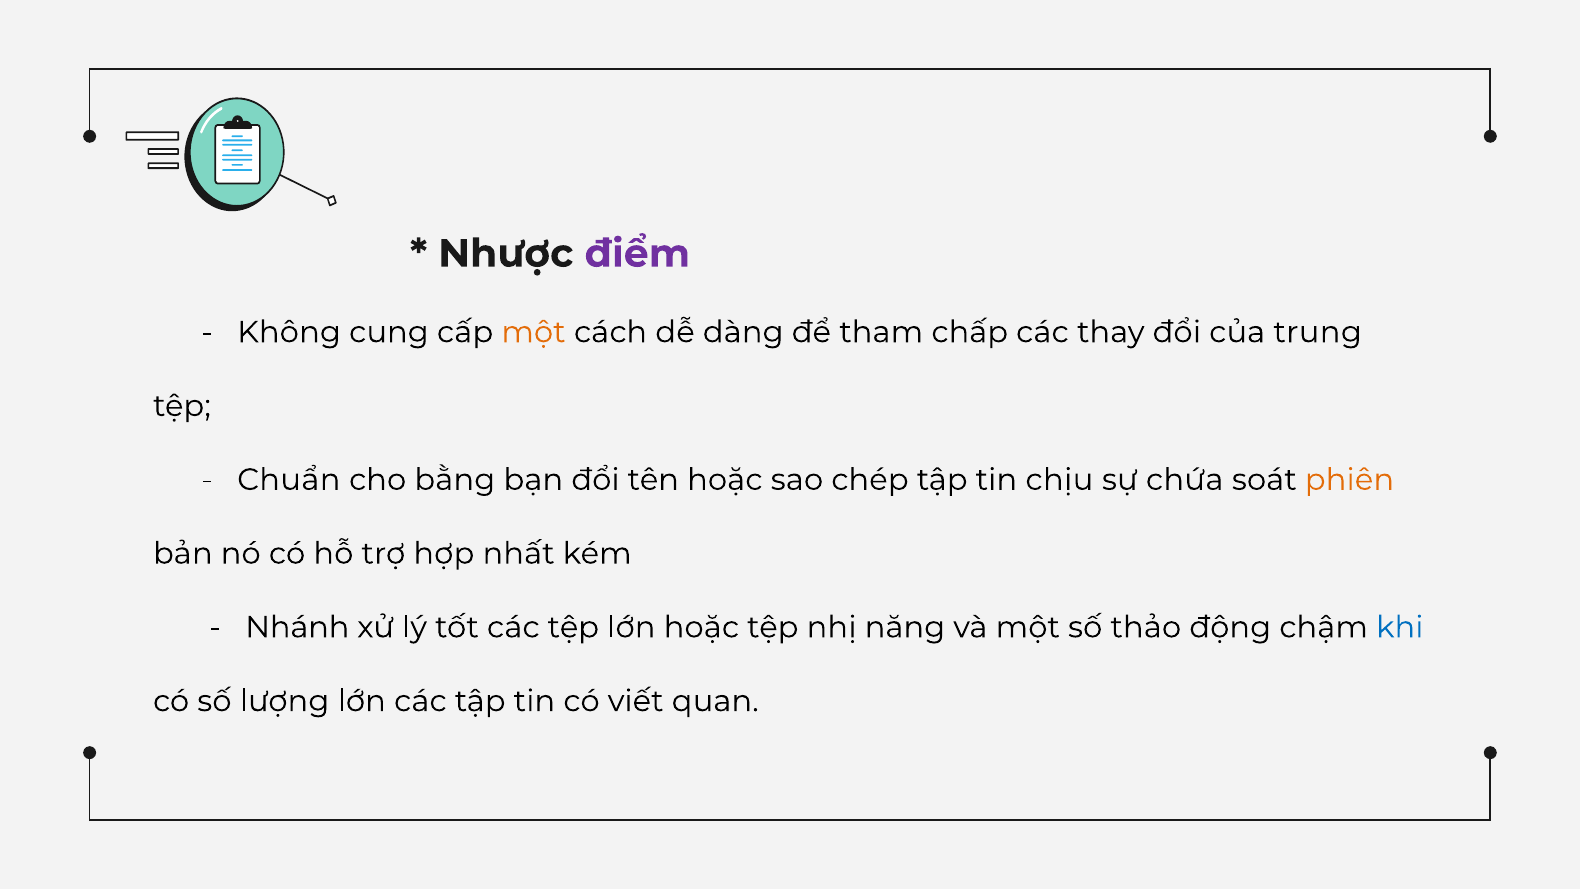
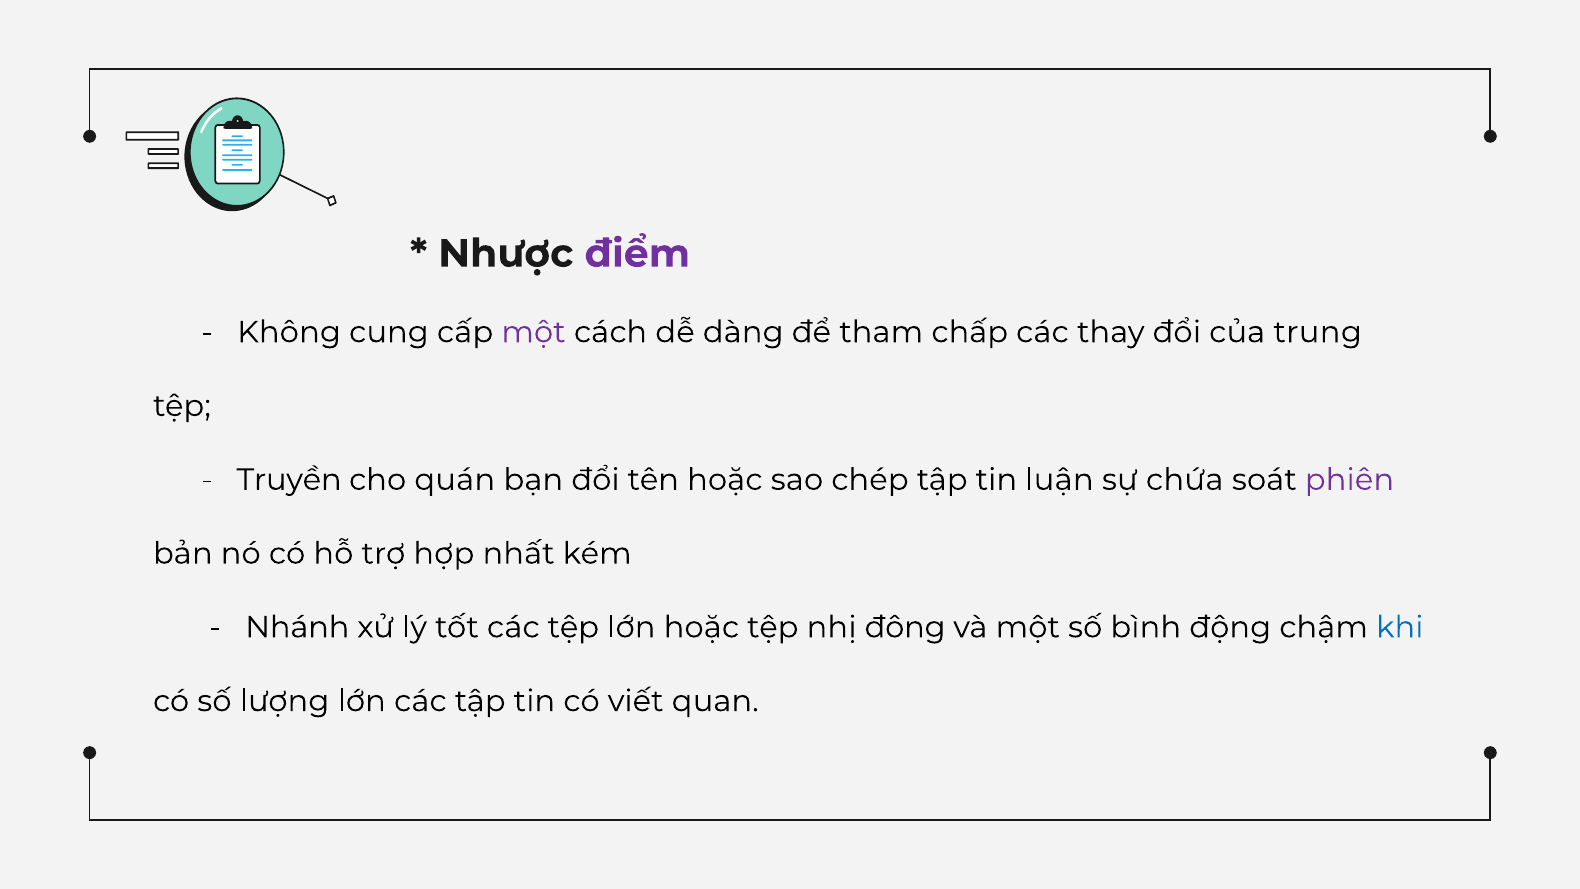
một colour: orange -> purple (533, 332)
Chuẩn: Chuẩn -> Truyền (289, 480)
bằng: bằng -> quán (455, 480)
chịu: chịu -> luận (1059, 480)
phiên colour: orange -> purple (1349, 480)
năng: năng -> đông (905, 627)
thảo: thảo -> bình (1146, 627)
